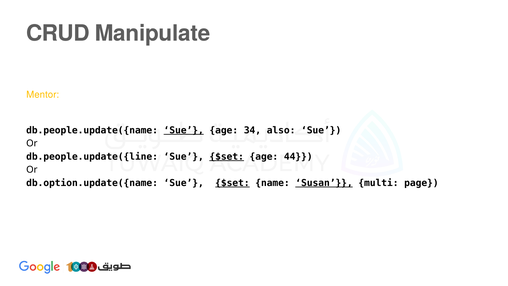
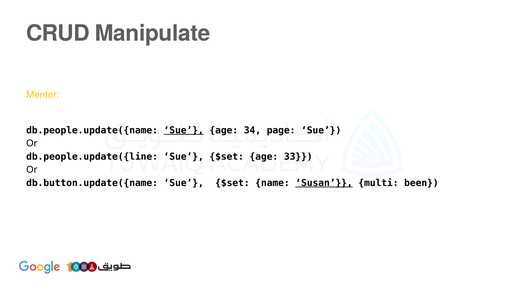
also: also -> page (281, 130)
$set underline: present -> none (227, 156)
44: 44 -> 33 (298, 156)
db.option.update({name: db.option.update({name -> db.button.update({name (92, 183)
$set underline: present -> none (232, 183)
page: page -> been (421, 183)
